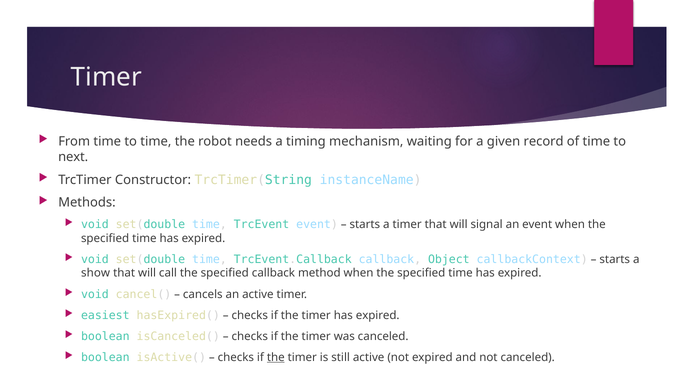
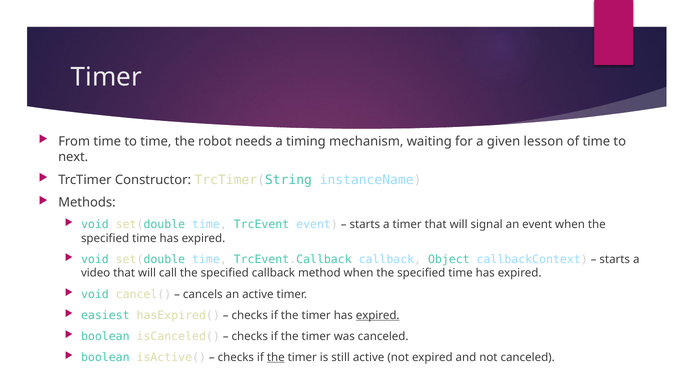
record: record -> lesson (543, 141)
show: show -> video (96, 273)
expired underline: none -> present (378, 316)
